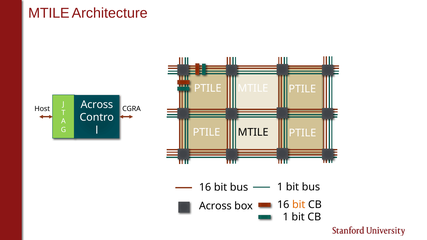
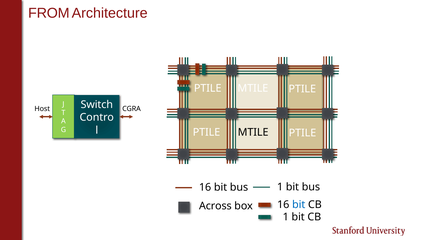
MTILE: MTILE -> FROM (49, 13)
Across: Across -> Switch (97, 105)
bit colour: orange -> blue (299, 205)
